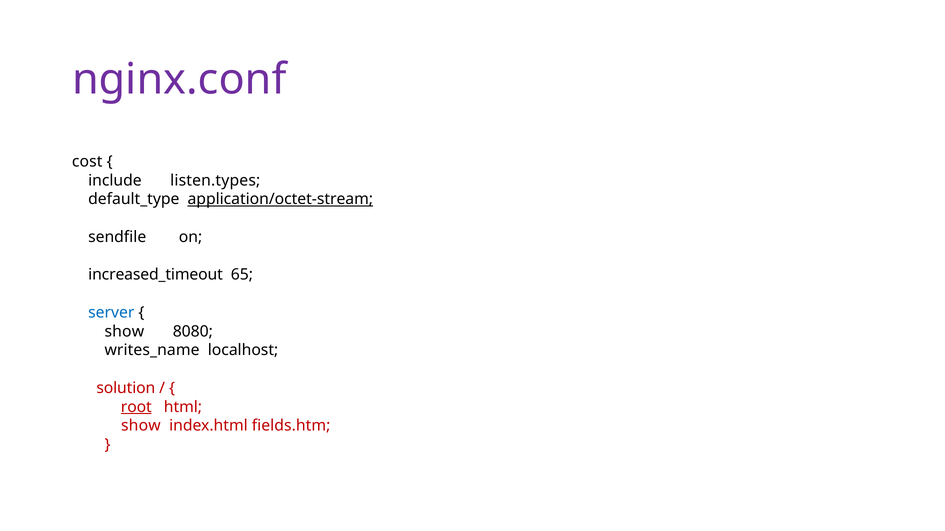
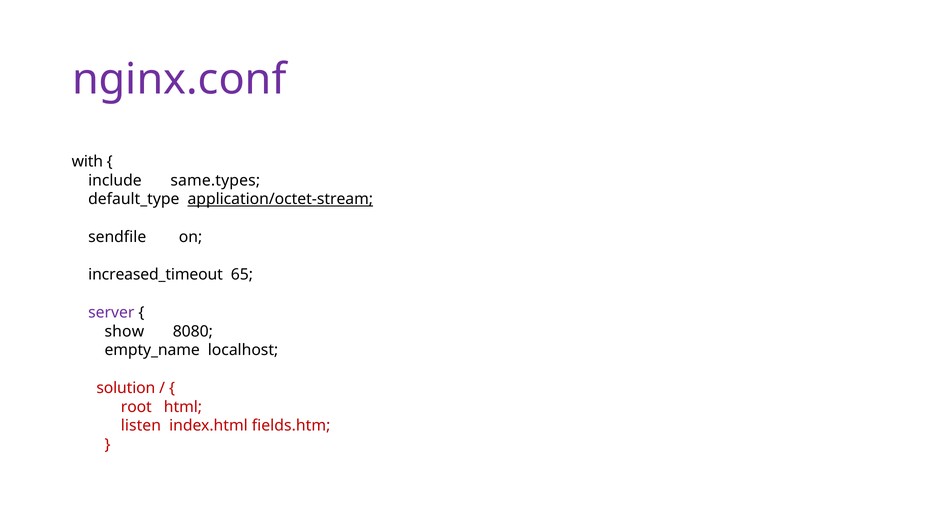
cost: cost -> with (87, 162)
listen.types: listen.types -> same.types (215, 181)
server colour: blue -> purple (111, 313)
writes_name: writes_name -> empty_name (152, 351)
root underline: present -> none (136, 407)
show: show -> listen (141, 426)
